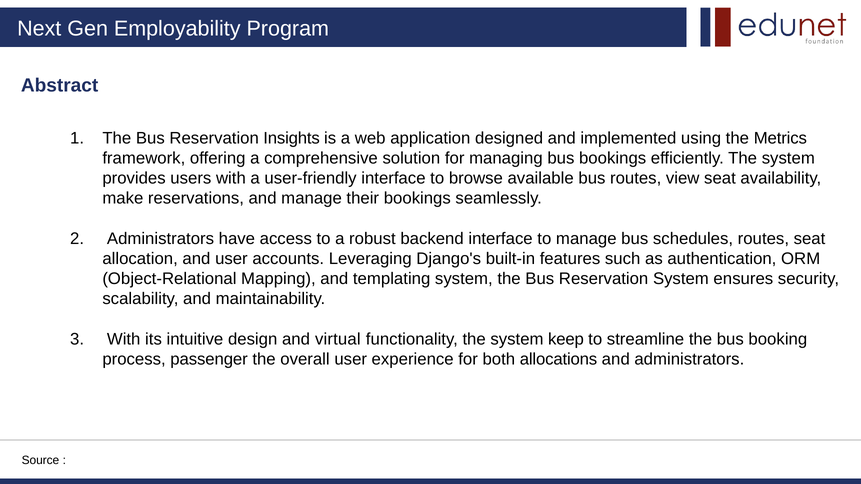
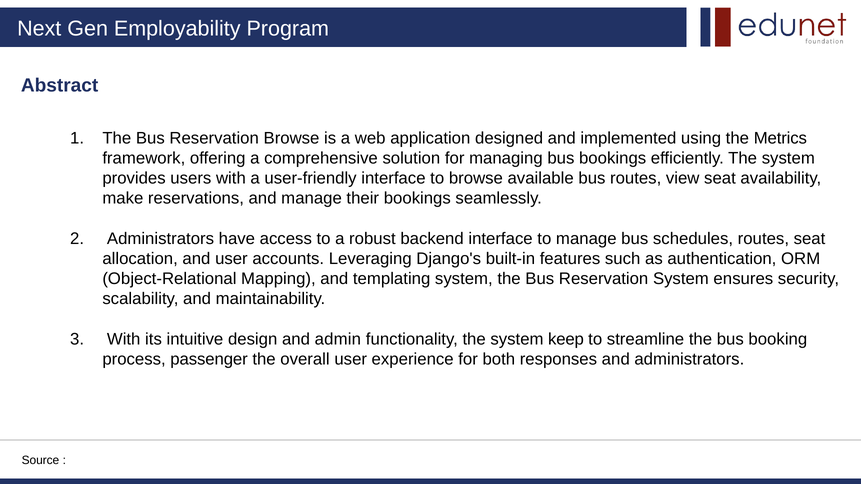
Reservation Insights: Insights -> Browse (292, 138)
virtual: virtual -> admin (338, 339)
allocations: allocations -> responses (558, 359)
